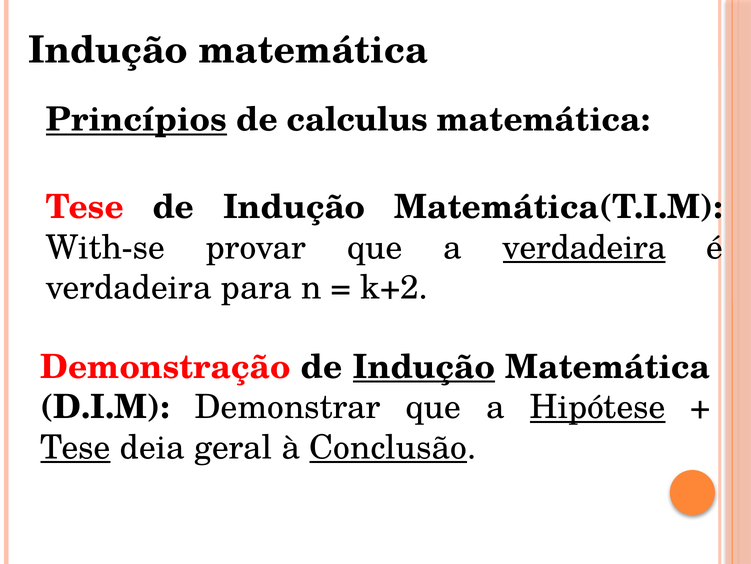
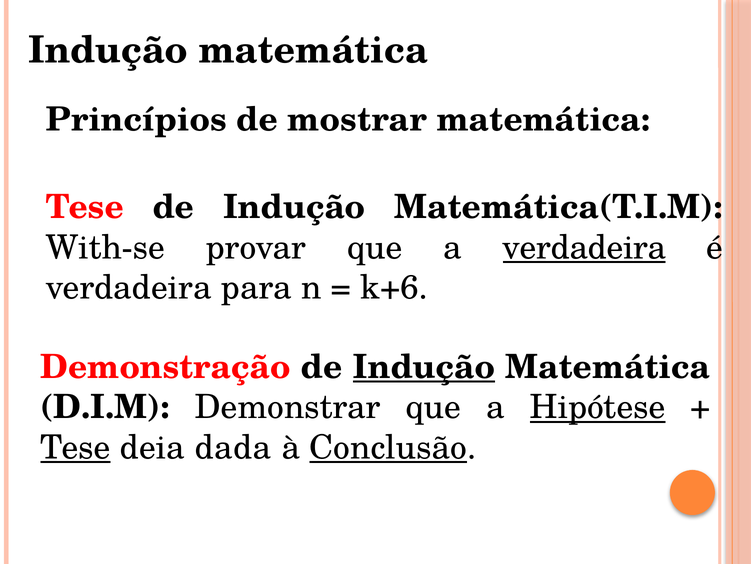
Princípios underline: present -> none (136, 120)
calculus: calculus -> mostrar (357, 120)
k+2: k+2 -> k+6 (394, 287)
geral: geral -> dada (233, 447)
